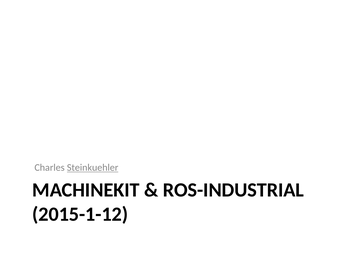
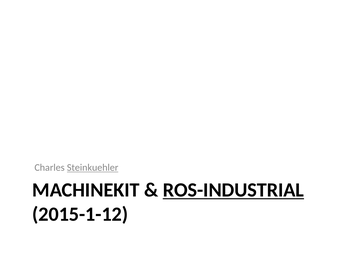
ROS-INDUSTRIAL underline: none -> present (233, 190)
